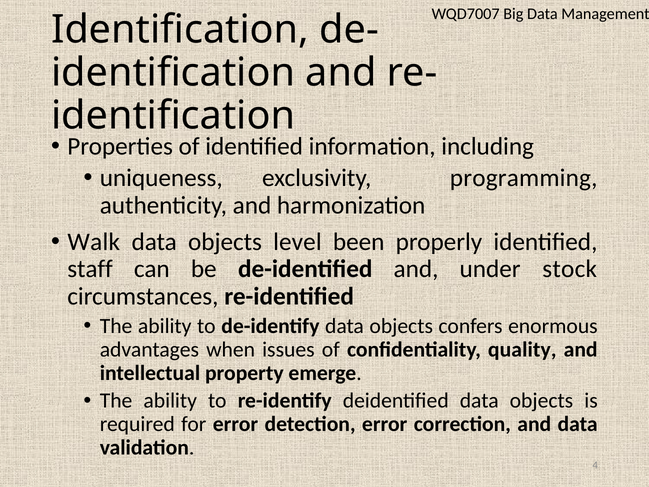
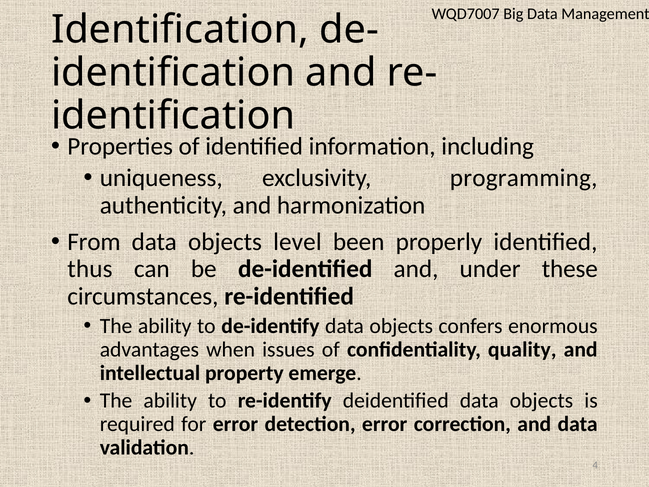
Walk: Walk -> From (94, 242)
staff: staff -> thus (90, 269)
stock: stock -> these (570, 269)
